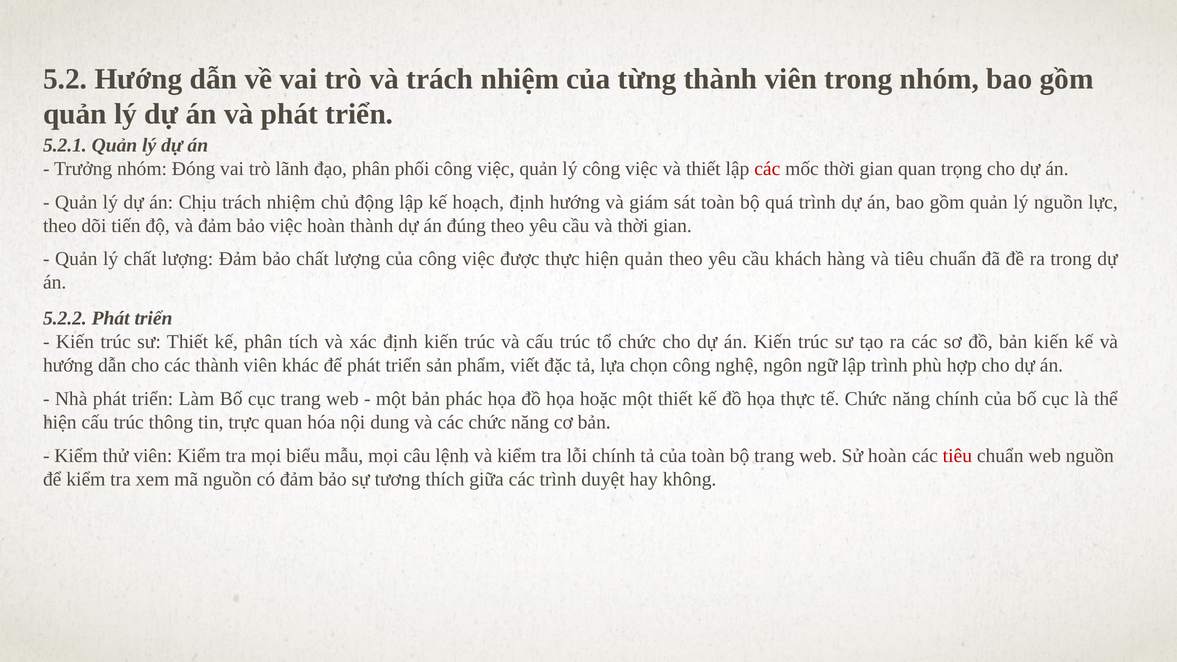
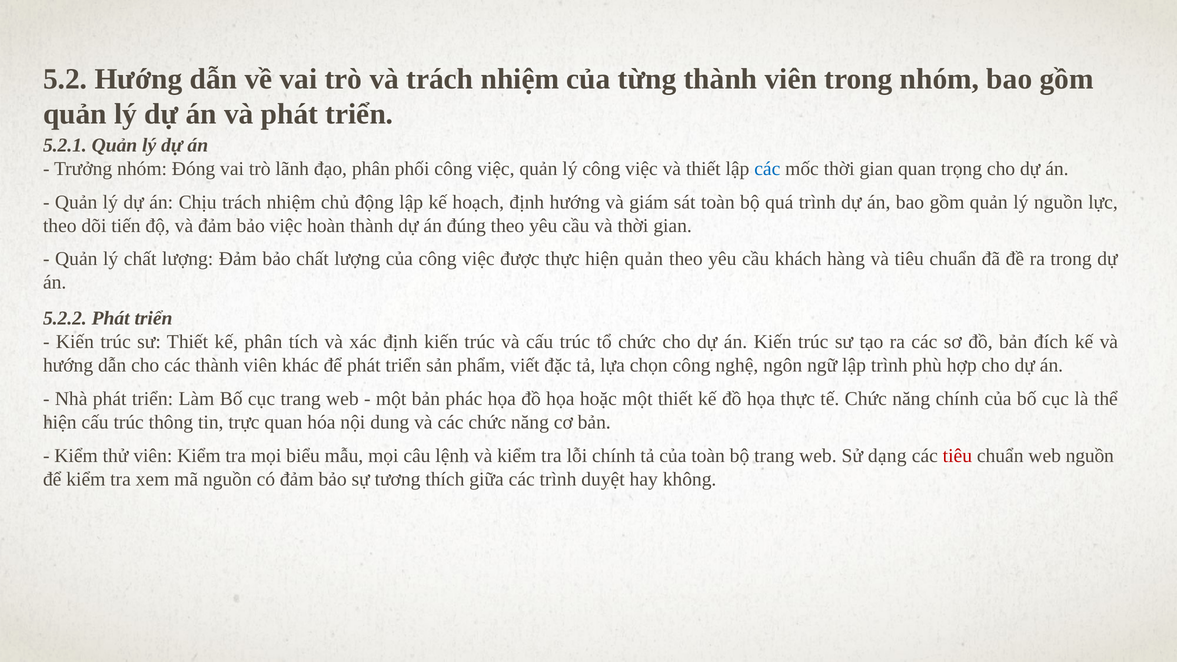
các colour: red -> blue (767, 169)
bản kiến: kiến -> đích (1051, 342)
Sử hoàn: hoàn -> dạng (887, 456)
